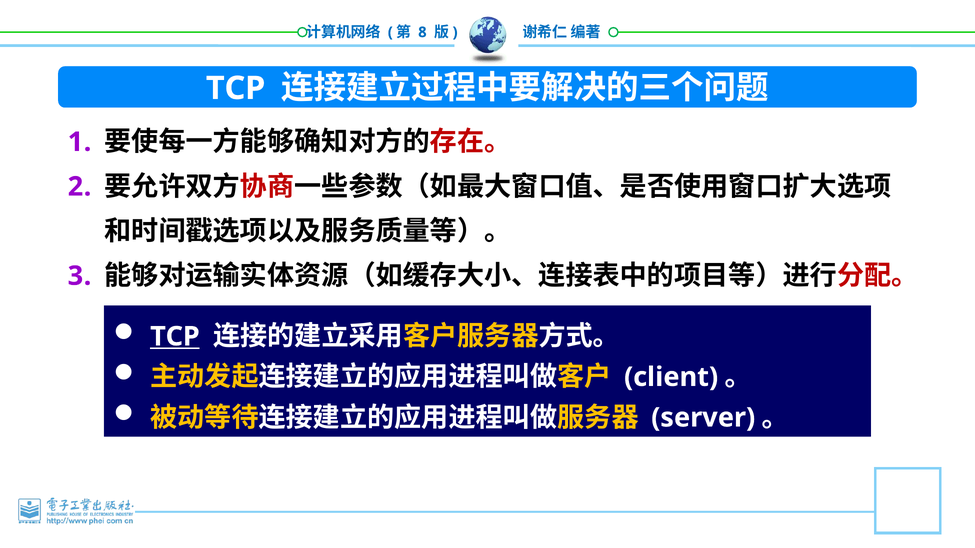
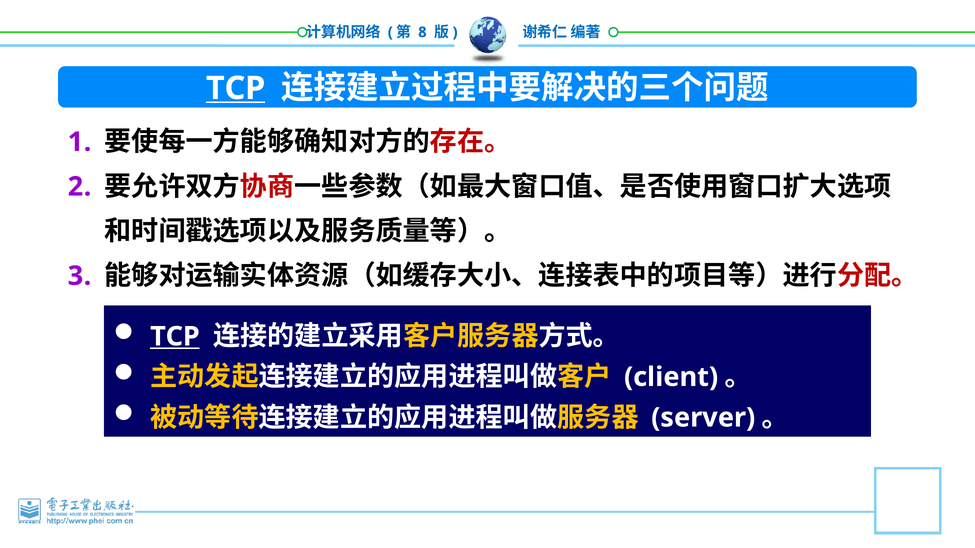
TCP underline: none -> present (236, 88)
